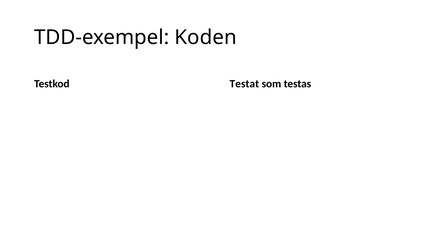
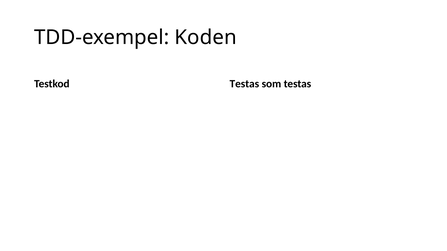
Testkod Testat: Testat -> Testas (244, 84)
